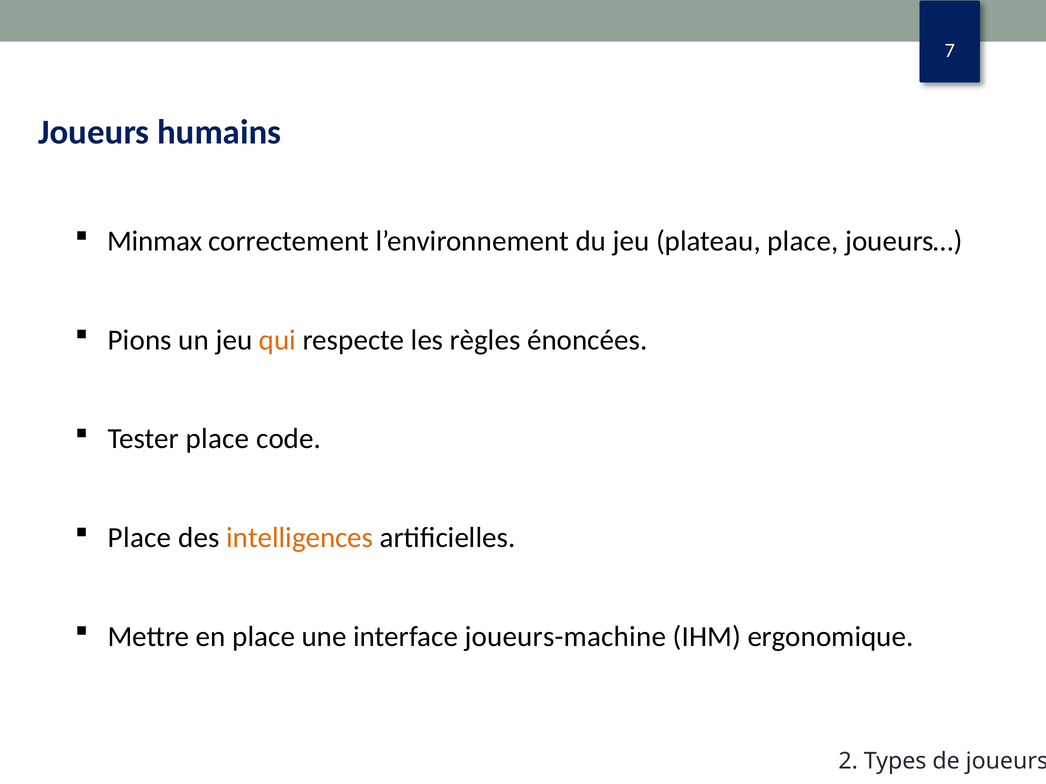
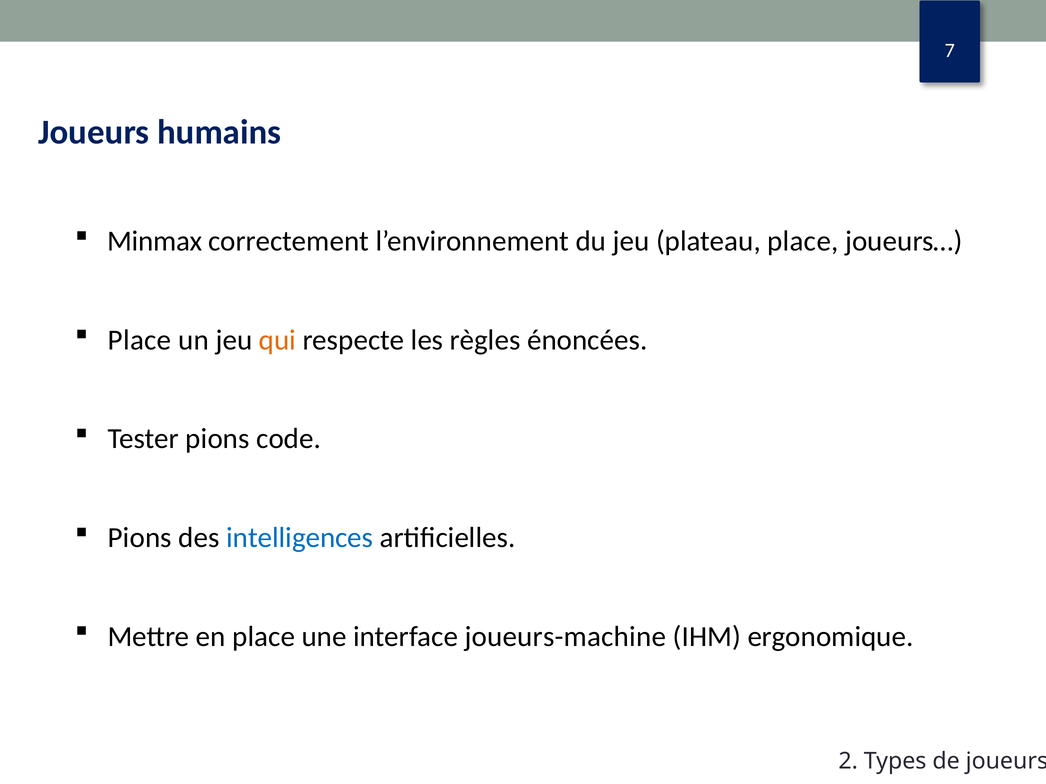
Pions: Pions -> Place (140, 340)
Tester place: place -> pions (218, 439)
Place: Place -> Pions (140, 538)
intelligences colour: orange -> blue (300, 538)
